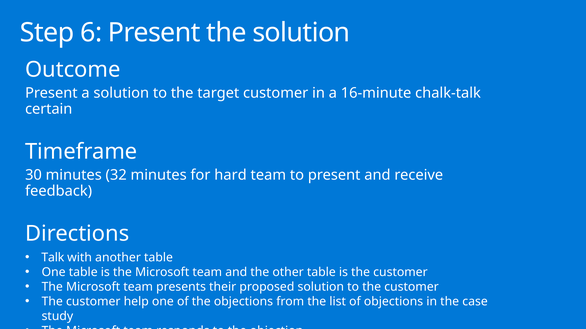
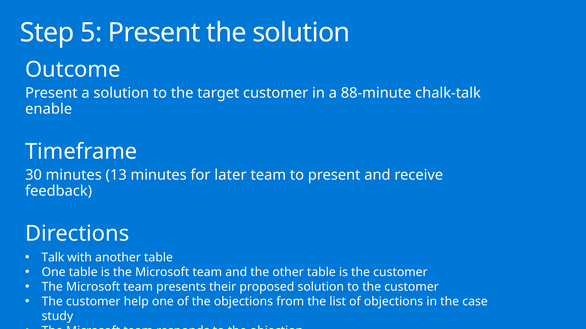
6: 6 -> 5 (91, 33)
16-minute: 16-minute -> 88-minute (376, 93)
certain: certain -> enable (49, 109)
32: 32 -> 13 (116, 175)
hard: hard -> later (230, 175)
